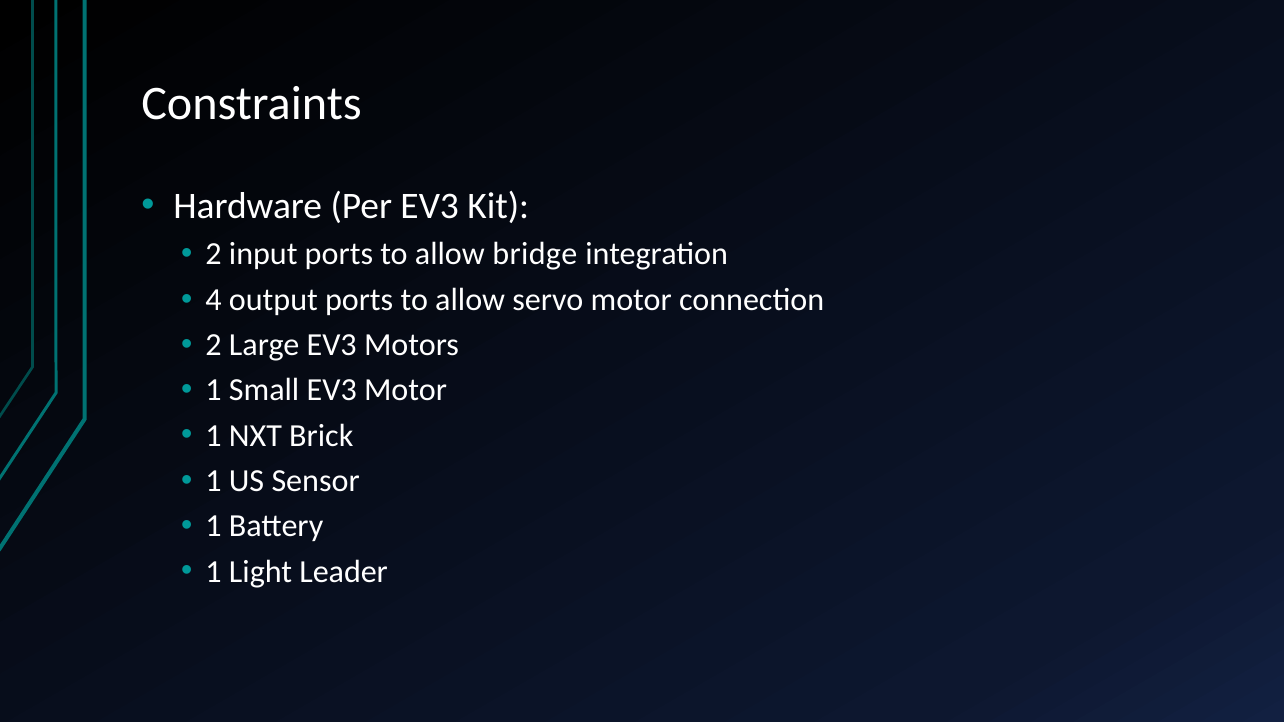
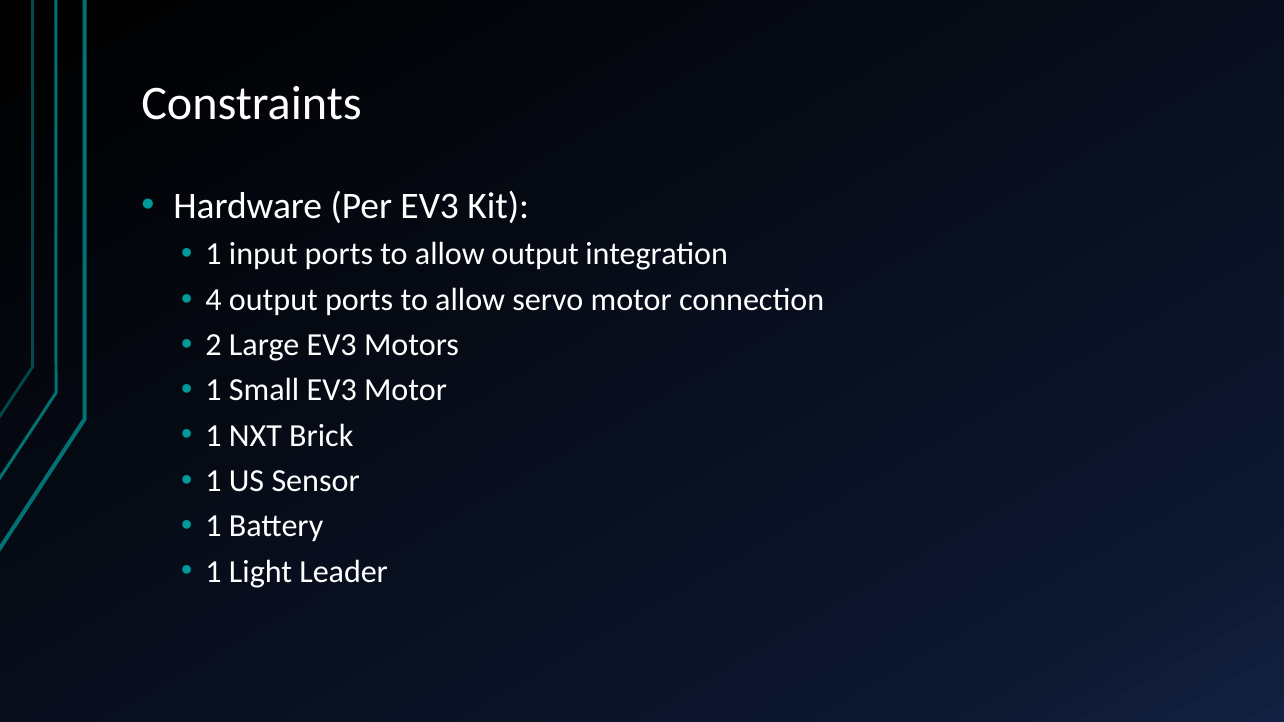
2: 2 -> 1 (214, 255)
allow bridge: bridge -> output (535, 255)
